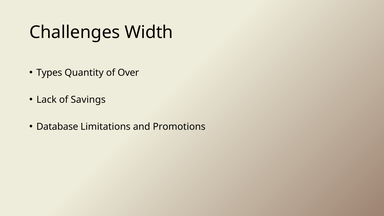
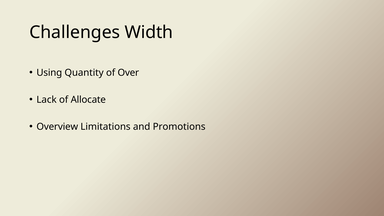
Types: Types -> Using (49, 73)
Savings: Savings -> Allocate (88, 100)
Database: Database -> Overview (57, 127)
